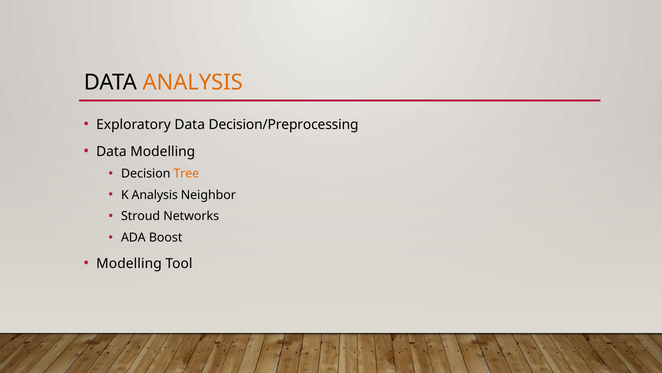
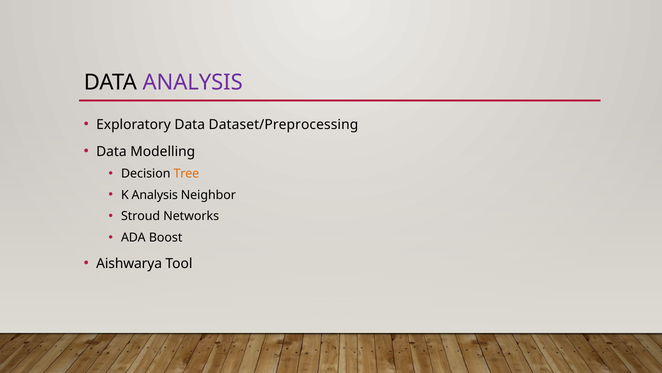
ANALYSIS colour: orange -> purple (193, 82)
Decision/Preprocessing: Decision/Preprocessing -> Dataset/Preprocessing (283, 124)
Modelling: Modelling -> Aishwarya (129, 263)
